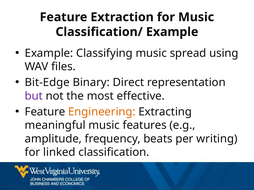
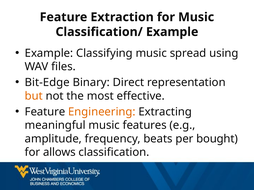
but colour: purple -> orange (34, 96)
writing: writing -> bought (217, 139)
linked: linked -> allows (59, 153)
